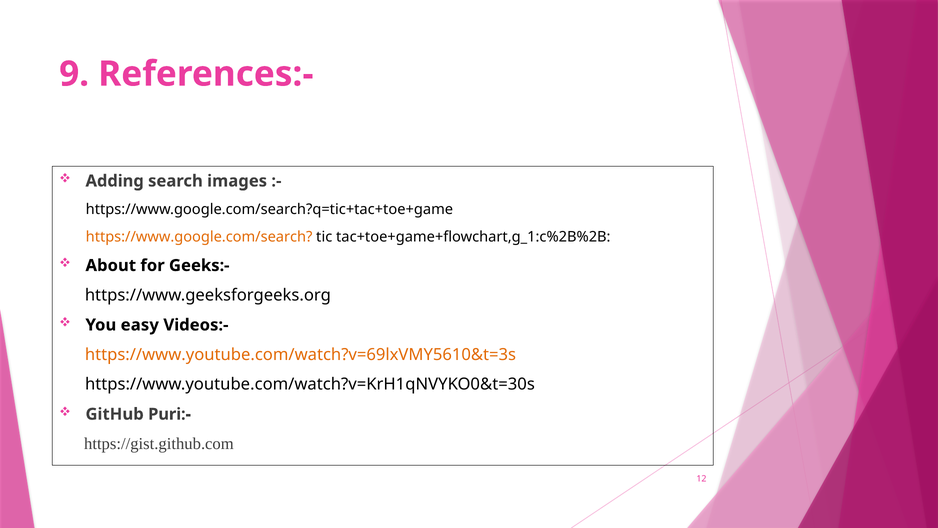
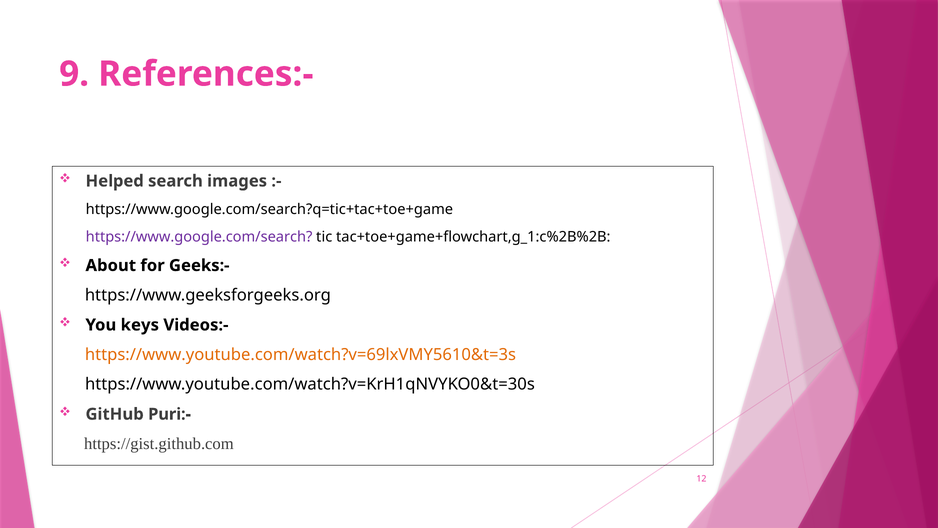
Adding: Adding -> Helped (115, 181)
https://www.google.com/search colour: orange -> purple (199, 237)
easy: easy -> keys (140, 325)
